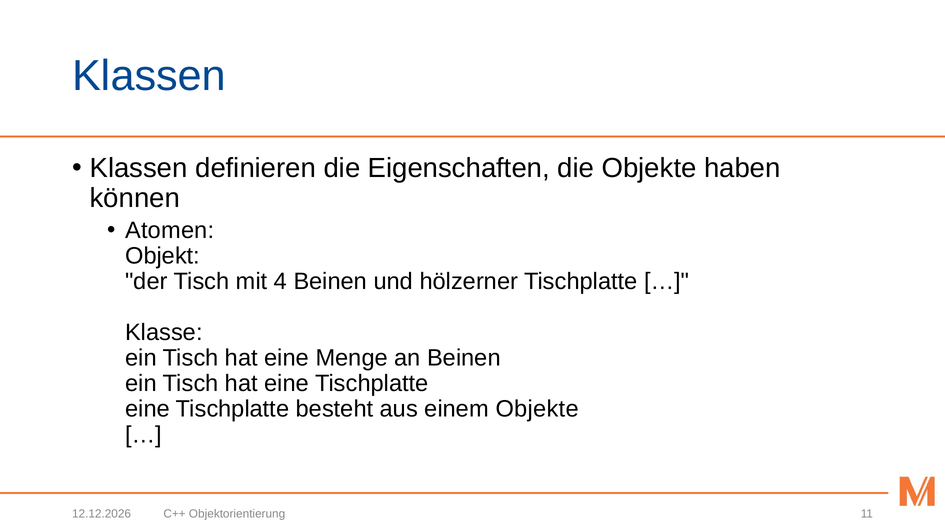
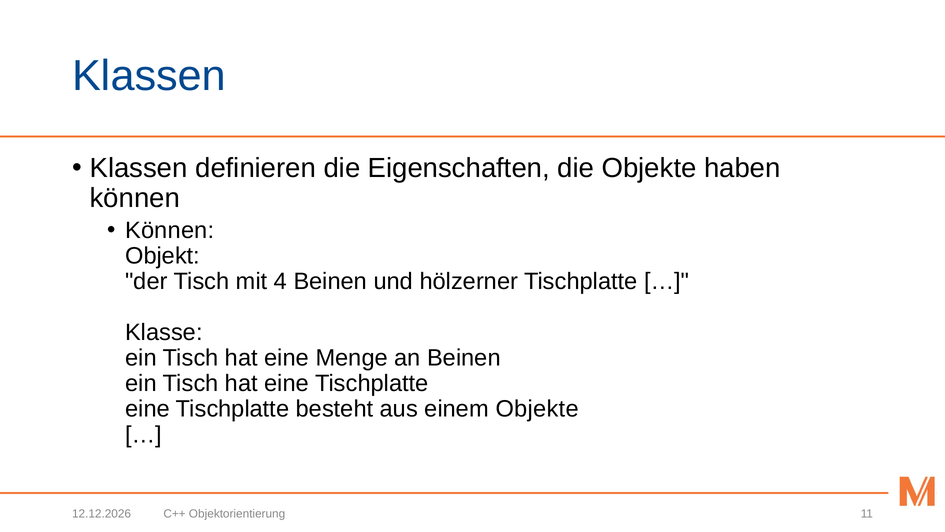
Atomen: Atomen -> Können (170, 230)
